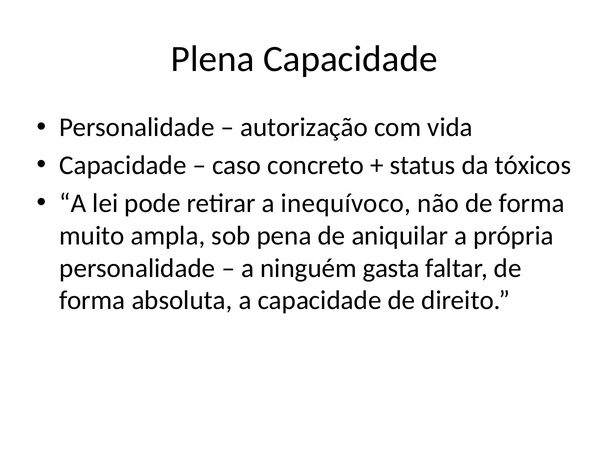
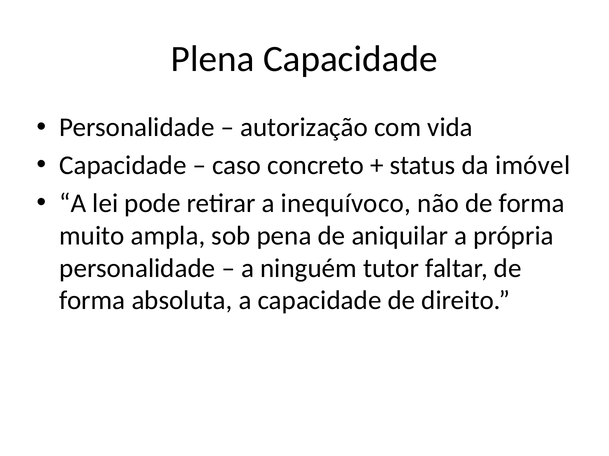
tóxicos: tóxicos -> imóvel (533, 166)
gasta: gasta -> tutor (391, 269)
